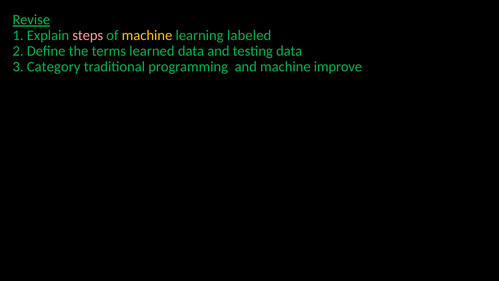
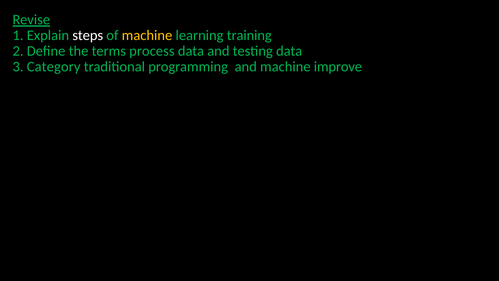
steps colour: pink -> white (88, 35)
labeled: labeled -> training (249, 35)
learned: learned -> process (152, 51)
